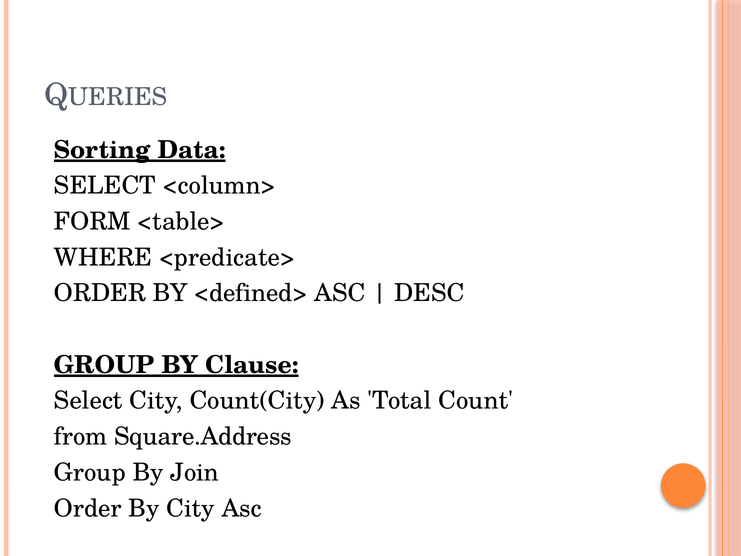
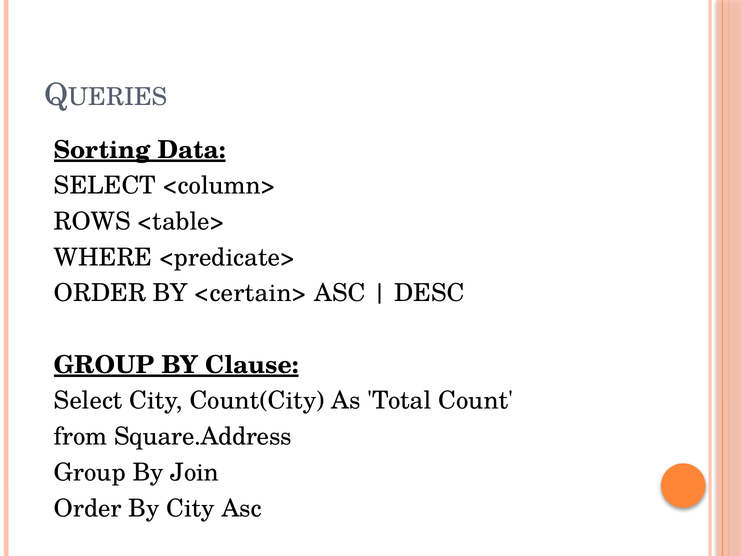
FORM: FORM -> ROWS (92, 222)
<defined>: <defined> -> <certain> (251, 293)
